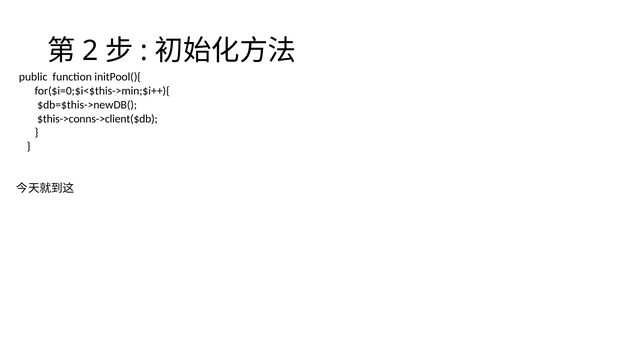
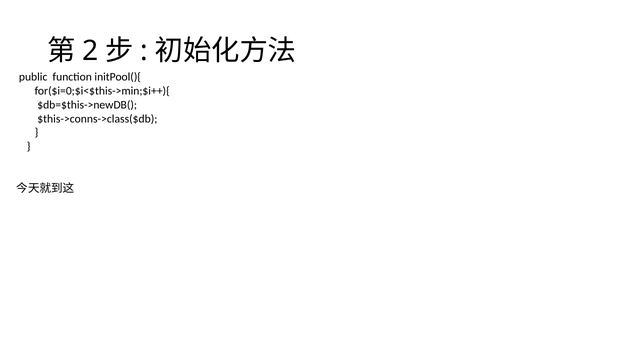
$this->conns->client($db: $this->conns->client($db -> $this->conns->class($db (97, 119)
